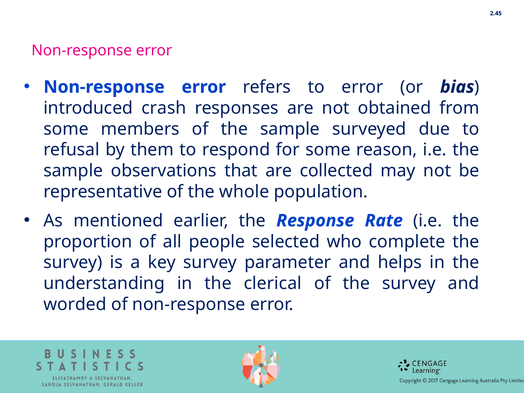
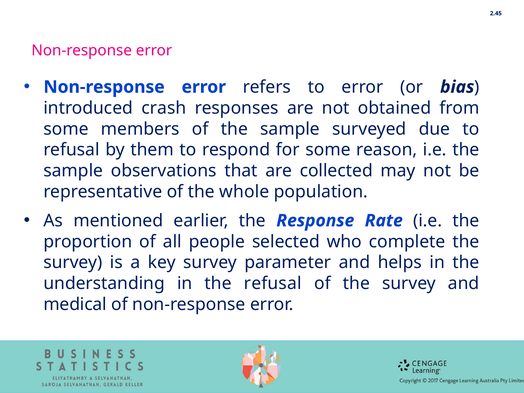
the clerical: clerical -> refusal (273, 284)
worded: worded -> medical (75, 304)
